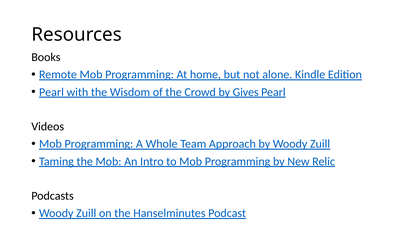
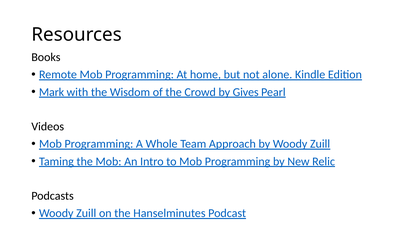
Pearl: Pearl -> Mark (52, 92)
